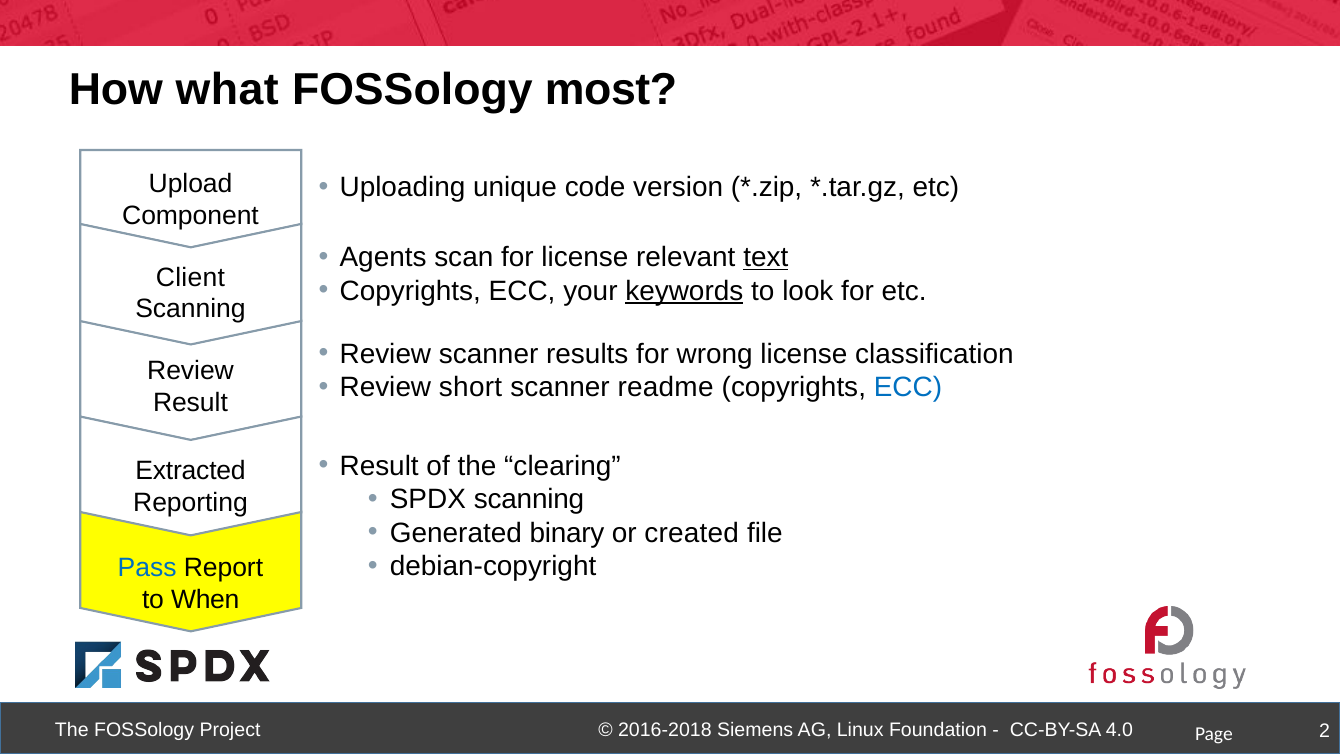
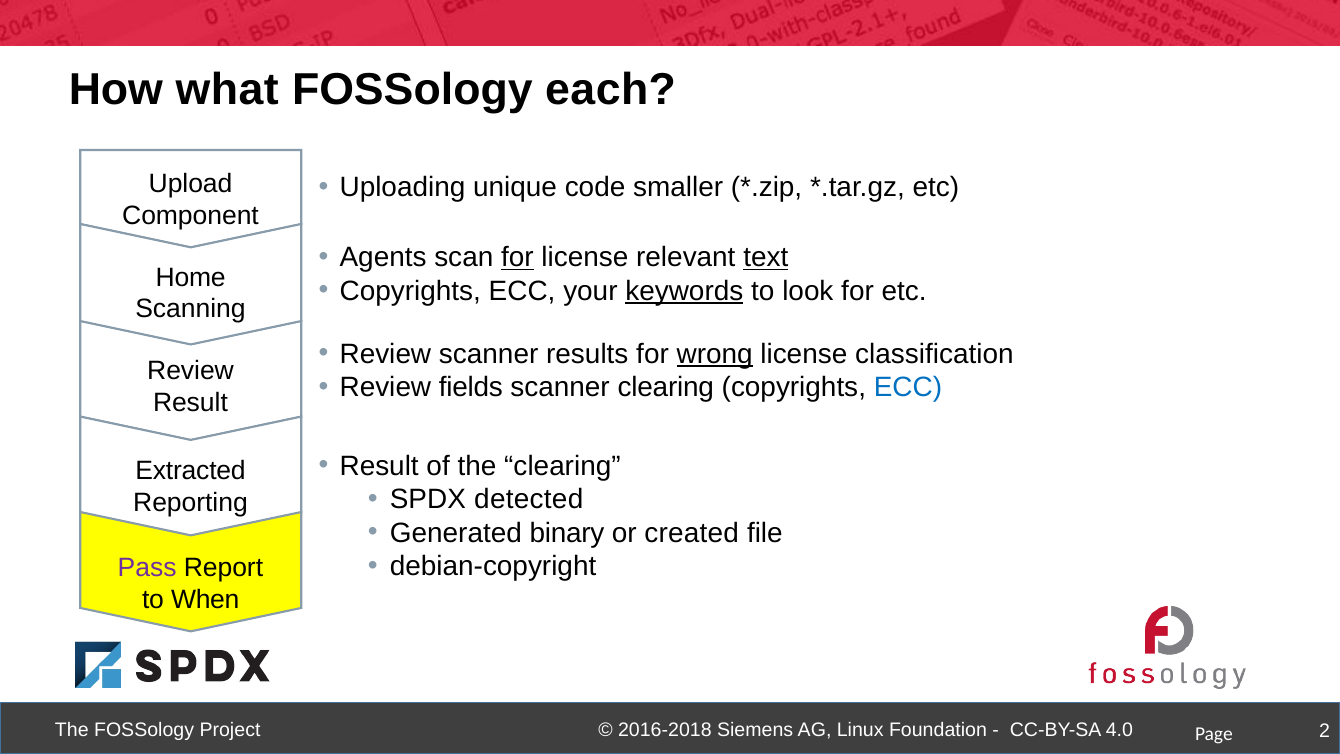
most: most -> each (611, 90)
version: version -> smaller (678, 187)
for underline: none -> present (517, 257)
Client: Client -> Home (191, 277)
wrong underline: none -> present (715, 354)
short: short -> fields (471, 387)
scanner readme: readme -> clearing (666, 387)
SPDX scanning: scanning -> detected (529, 499)
Pass colour: blue -> purple (147, 567)
